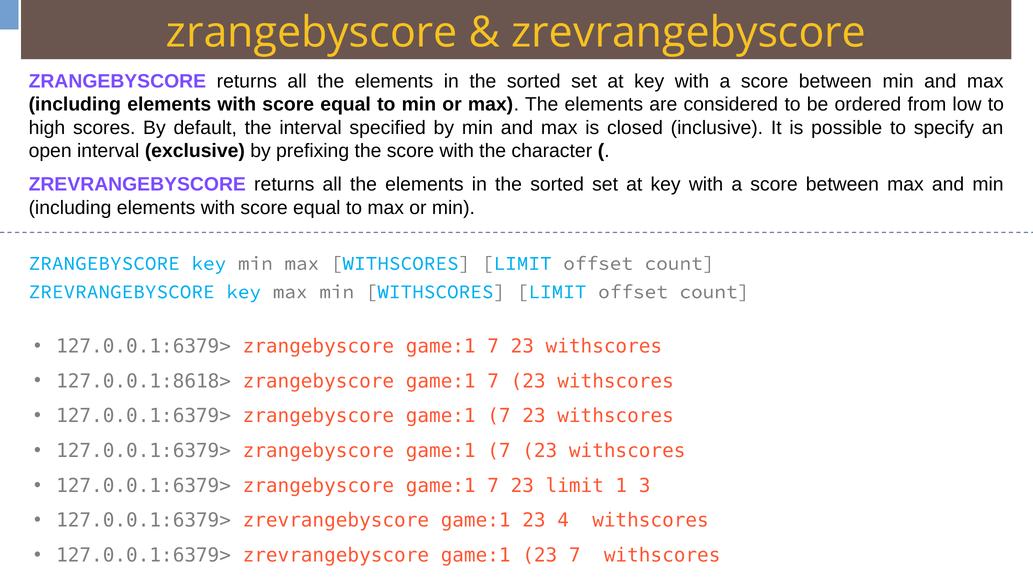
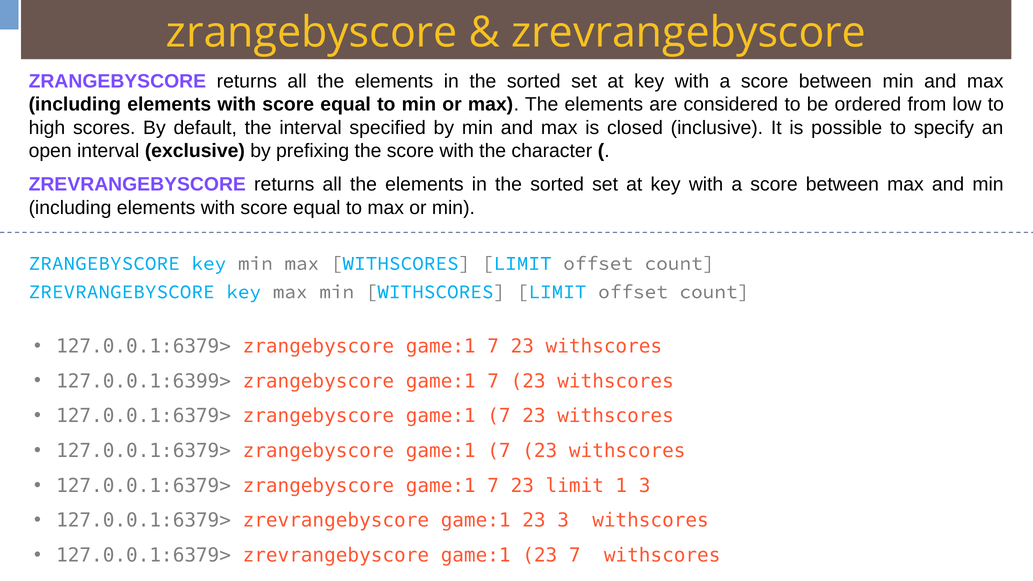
127.0.0.1:8618>: 127.0.0.1:8618> -> 127.0.0.1:6399> (144, 381)
23 4: 4 -> 3 (563, 521)
